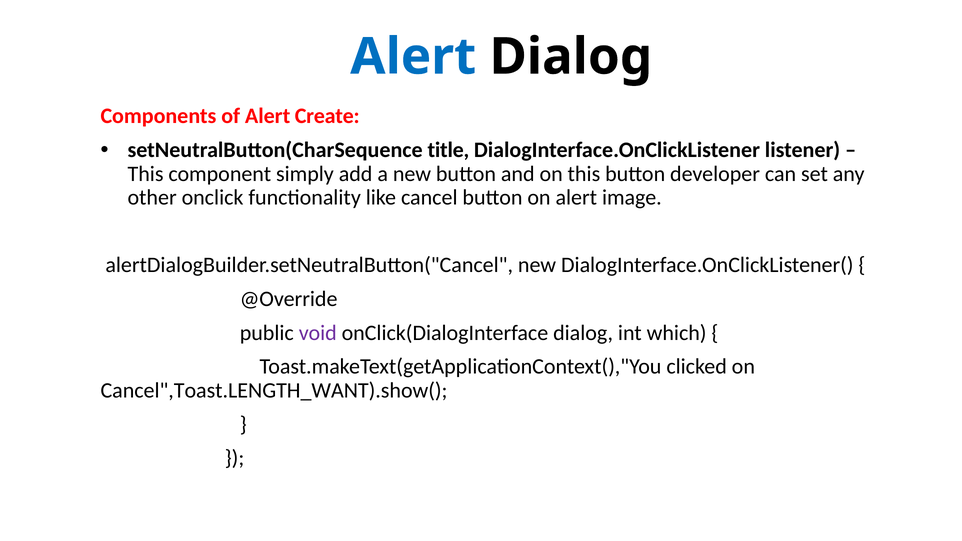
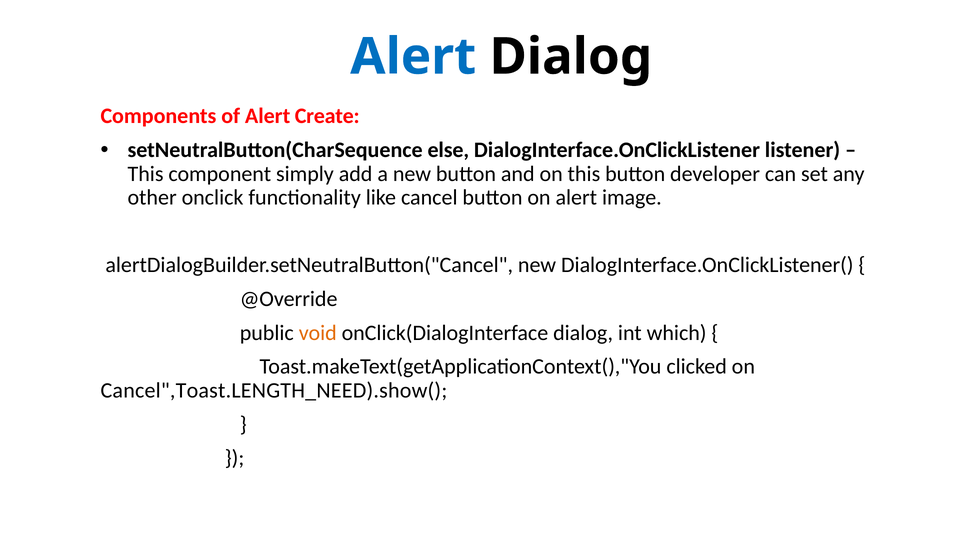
title: title -> else (448, 150)
void colour: purple -> orange (318, 333)
Cancel",Toast.LENGTH_WANT).show(: Cancel",Toast.LENGTH_WANT).show( -> Cancel",Toast.LENGTH_NEED).show( (274, 391)
